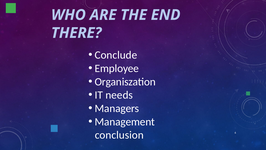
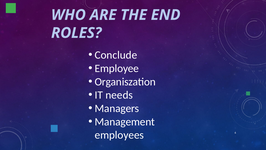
THERE: THERE -> ROLES (76, 33)
conclusion: conclusion -> employees (119, 135)
